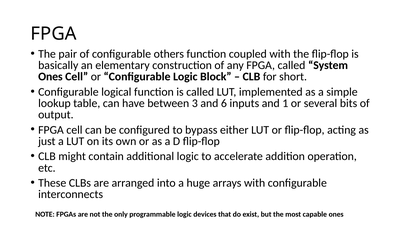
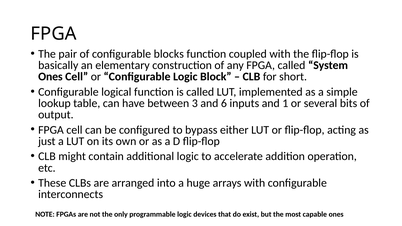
others: others -> blocks (169, 54)
